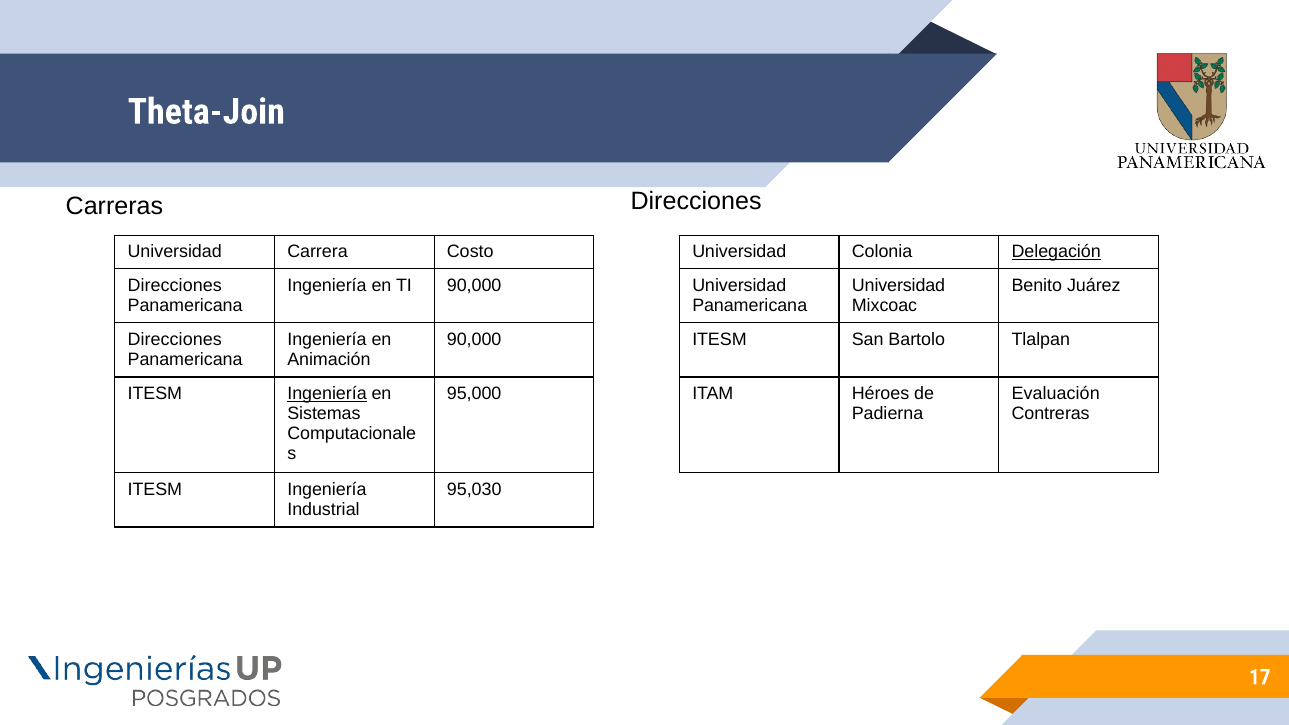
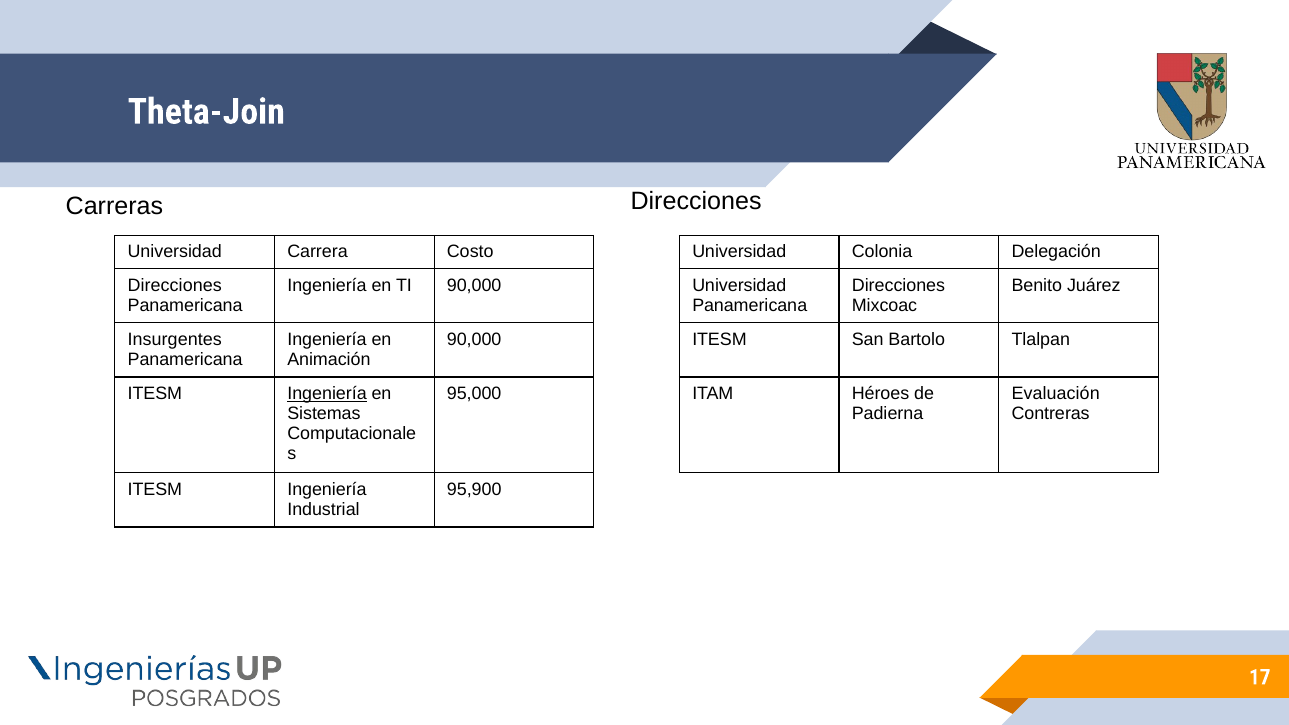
Delegación underline: present -> none (1056, 252)
Universidad: Universidad -> Direcciones (899, 285)
Direcciones: Direcciones -> Insurgentes (175, 340)
95,030: 95,030 -> 95,900 (474, 490)
